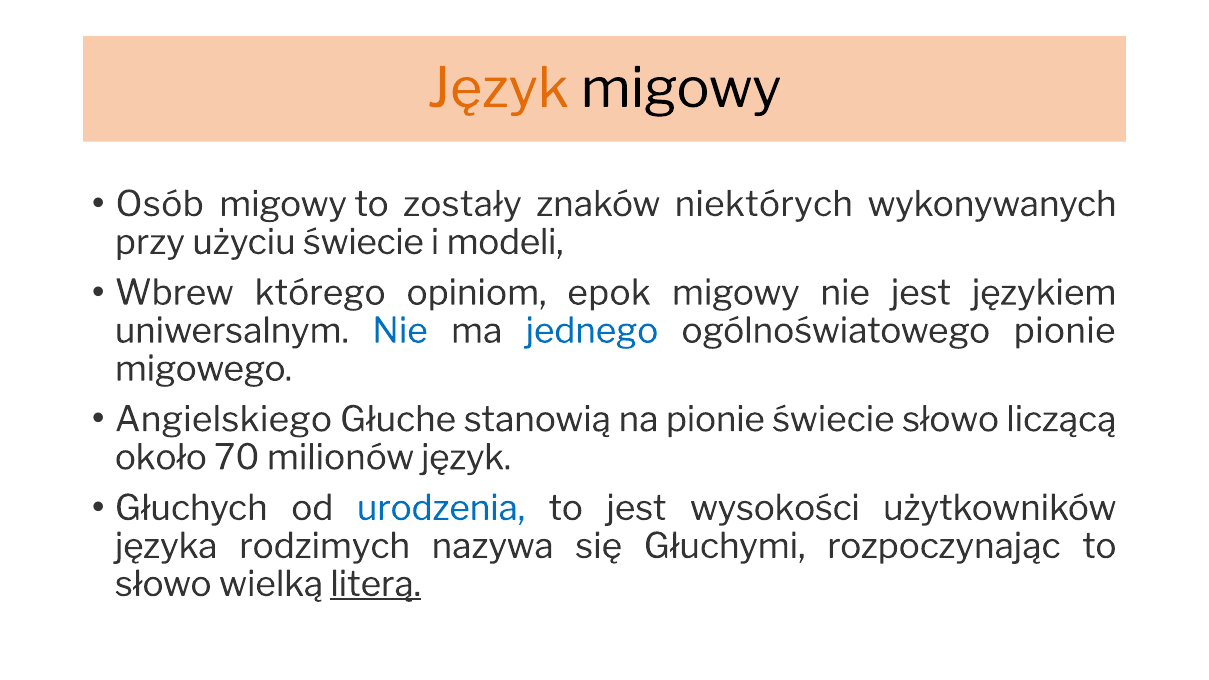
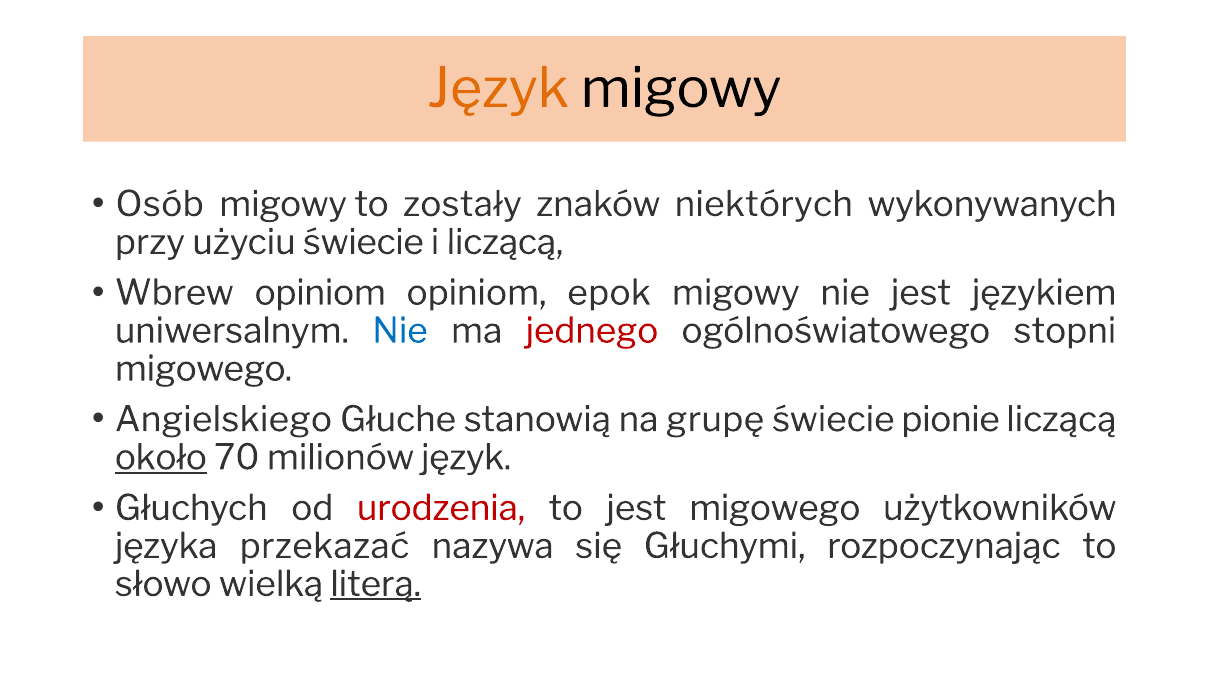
i modeli: modeli -> liczącą (505, 242)
Wbrew którego: którego -> opiniom (320, 293)
jednego colour: blue -> red (592, 331)
ogólnoświatowego pionie: pionie -> stopni (1065, 331)
na pionie: pionie -> grupę (715, 420)
świecie słowo: słowo -> pionie (951, 420)
około underline: none -> present (161, 458)
urodzenia colour: blue -> red (441, 508)
jest wysokości: wysokości -> migowego (775, 508)
rodzimych: rodzimych -> przekazać (324, 546)
